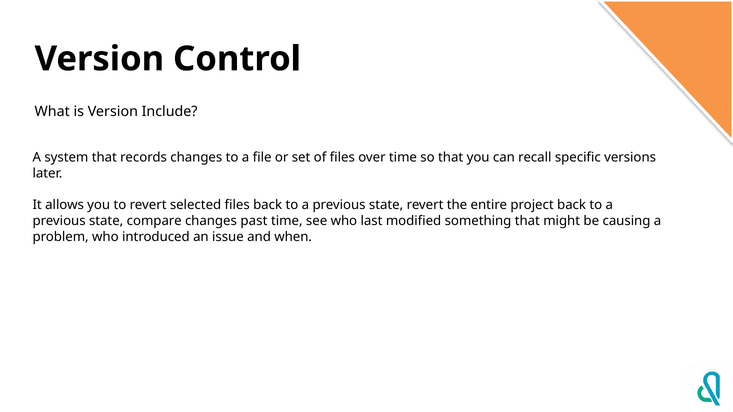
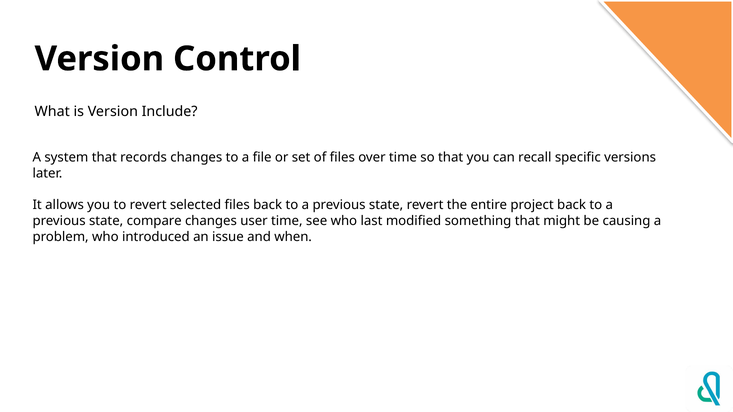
past: past -> user (254, 221)
